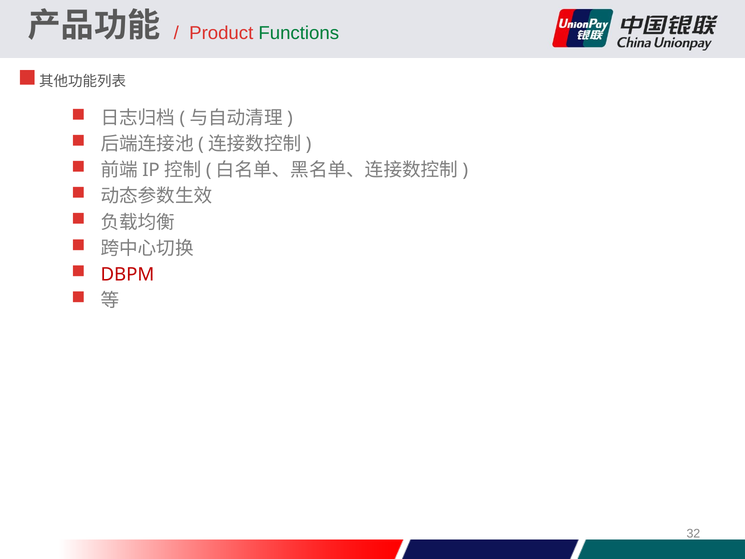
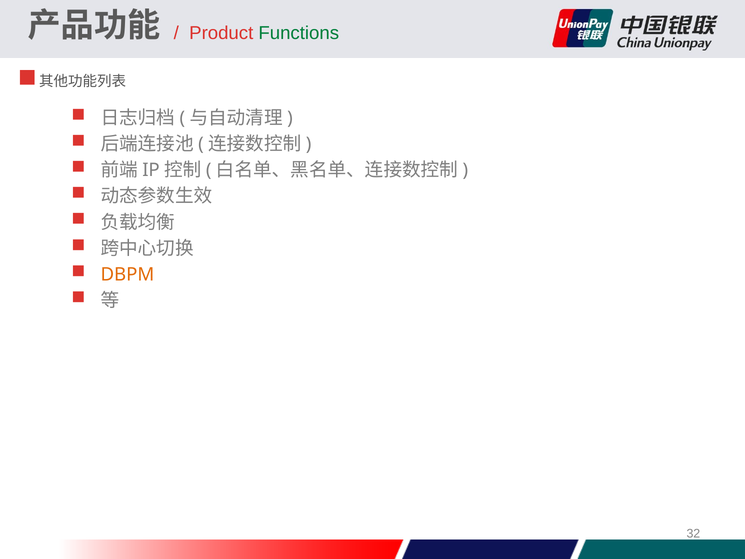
DBPM colour: red -> orange (127, 274)
